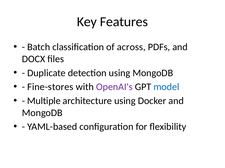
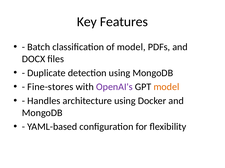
of across: across -> model (131, 47)
model colour: blue -> orange (166, 87)
Multiple: Multiple -> Handles (44, 101)
